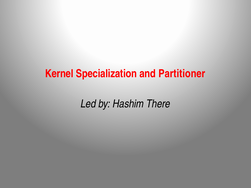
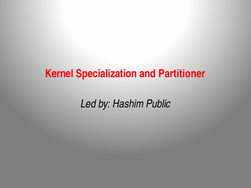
There: There -> Public (158, 104)
